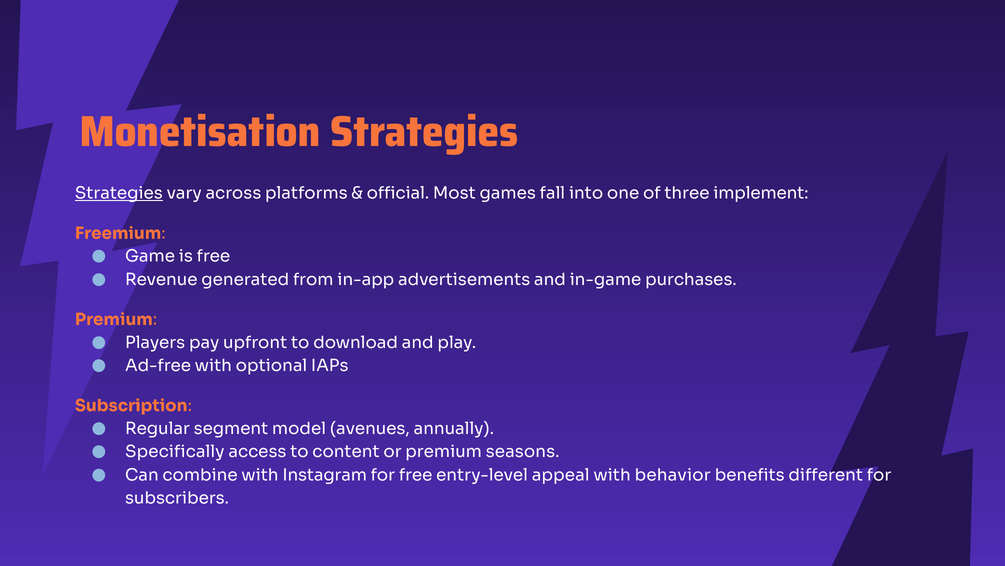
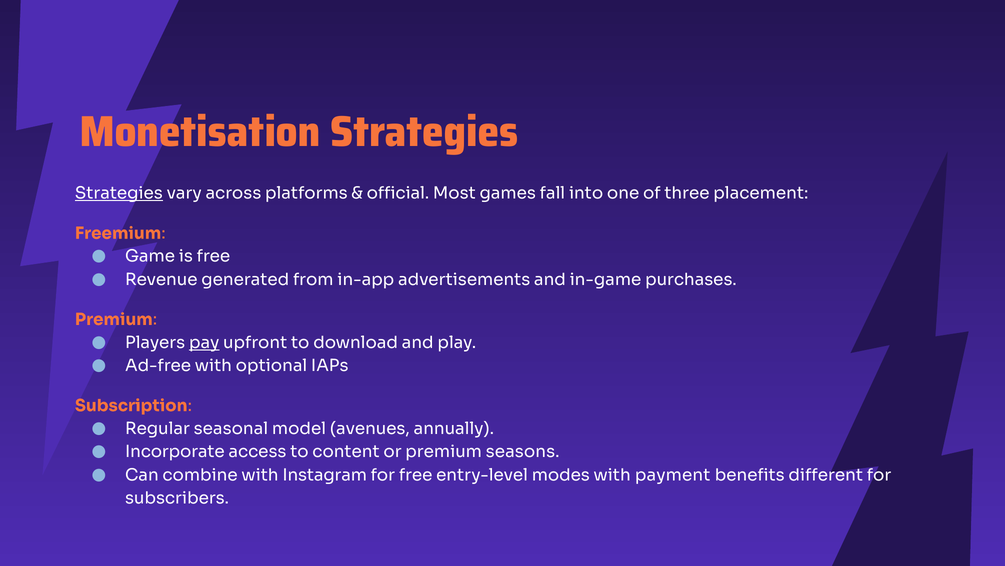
implement: implement -> placement (761, 193)
pay underline: none -> present (204, 342)
segment: segment -> seasonal (231, 428)
Specifically: Specifically -> Incorporate (175, 451)
appeal: appeal -> modes (561, 474)
behavior: behavior -> payment (673, 474)
